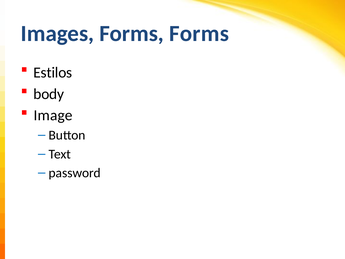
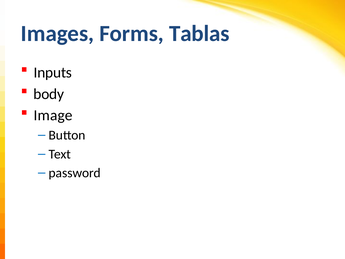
Forms Forms: Forms -> Tablas (199, 34)
Estilos: Estilos -> Inputs (53, 72)
